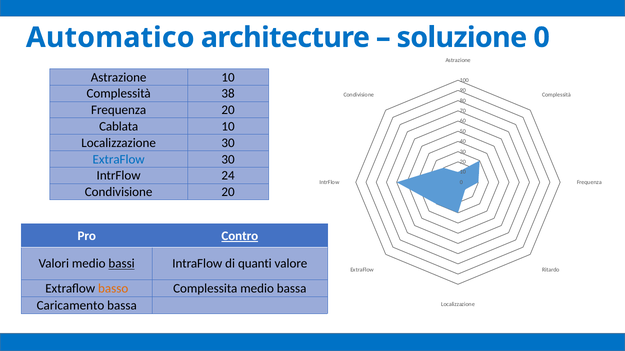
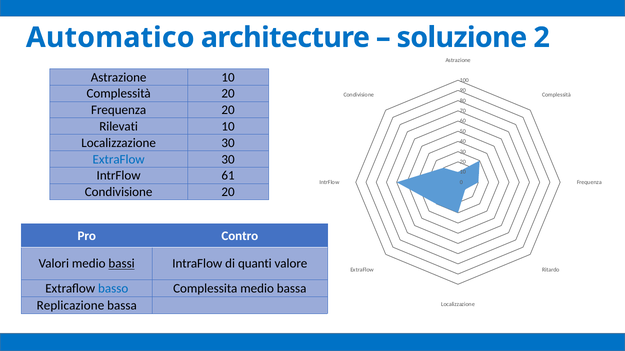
0: 0 -> 2 (542, 38)
Complessità 38: 38 -> 20 (228, 94)
Cablata: Cablata -> Rilevati (119, 127)
24: 24 -> 61 (228, 176)
Contro underline: present -> none (240, 236)
basso colour: orange -> blue (113, 289)
Caricamento: Caricamento -> Replicazione (70, 306)
